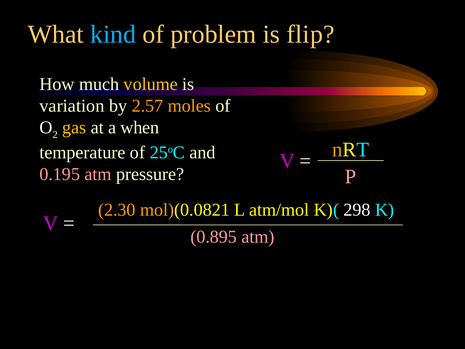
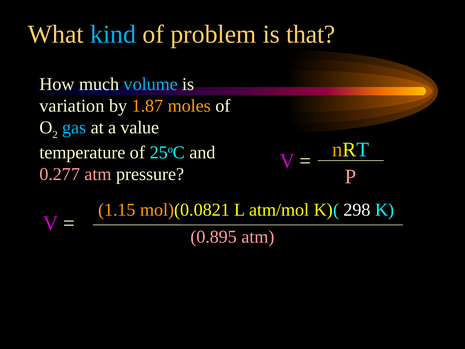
flip: flip -> that (311, 34)
volume colour: yellow -> light blue (151, 84)
2.57: 2.57 -> 1.87 (147, 106)
gas colour: yellow -> light blue (74, 128)
when: when -> value (140, 128)
0.195: 0.195 -> 0.277 (60, 174)
2.30: 2.30 -> 1.15 (117, 210)
